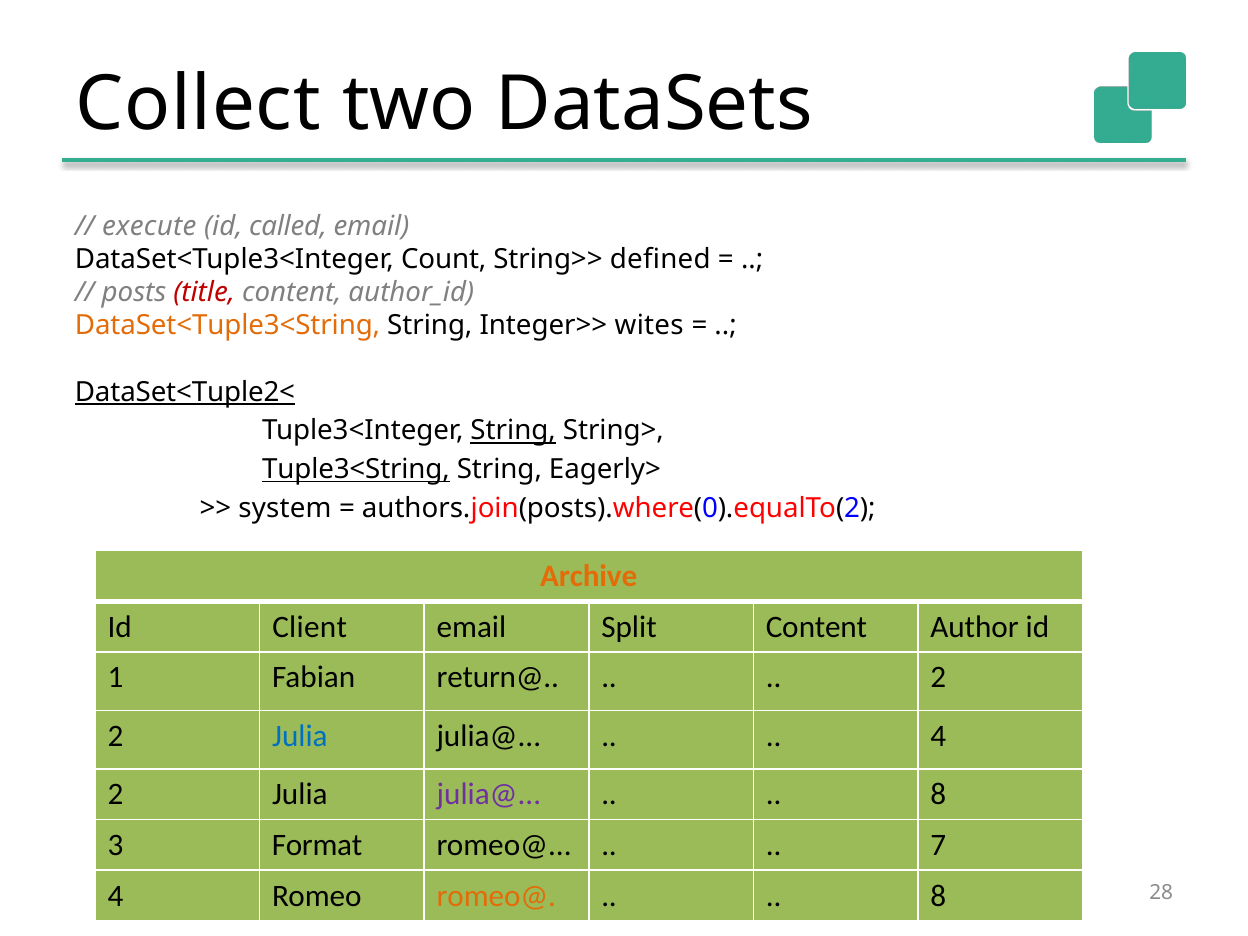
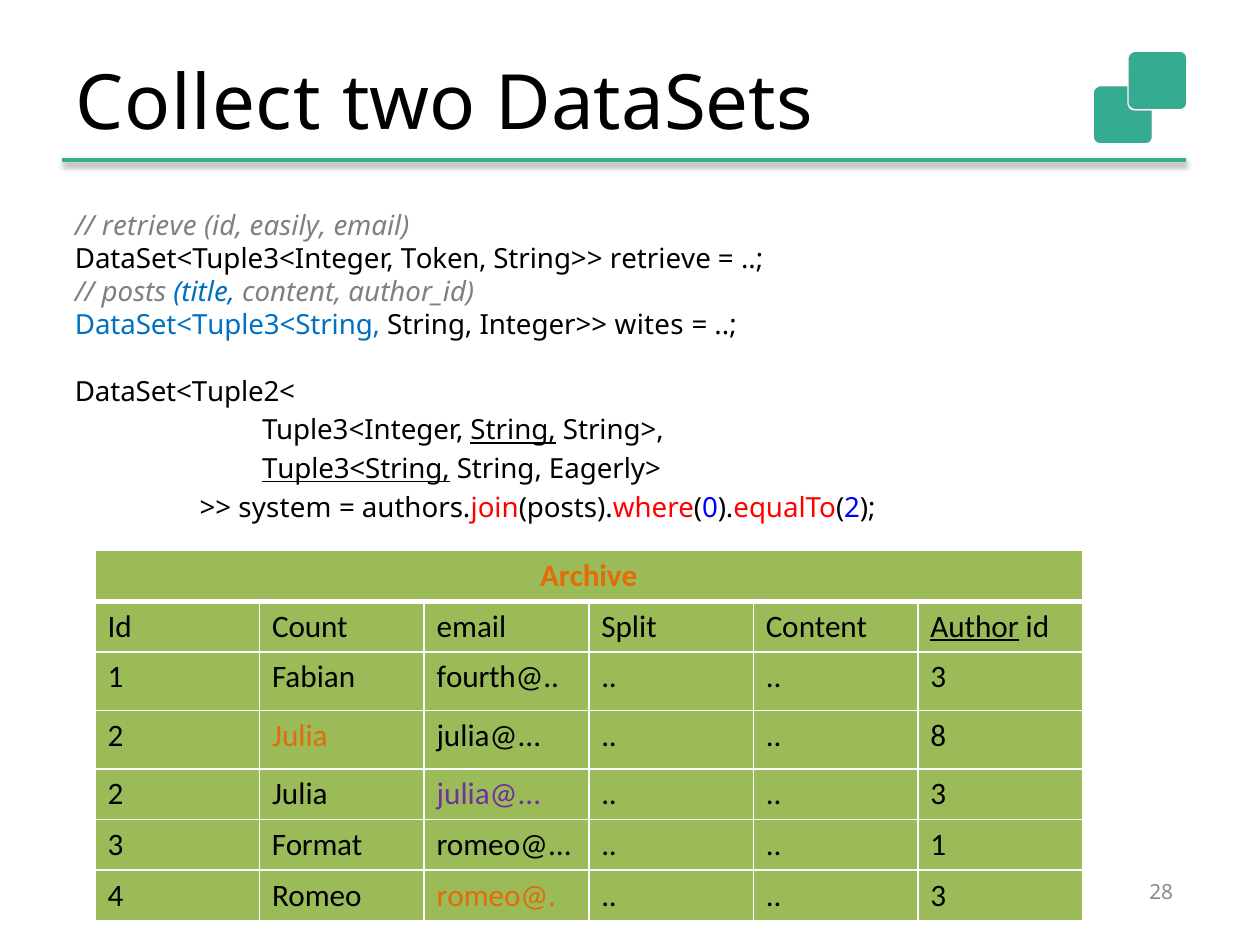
execute: execute -> retrieve (149, 226)
called: called -> easily (288, 226)
Count: Count -> Token (444, 259)
String>> defined: defined -> retrieve (660, 259)
title colour: red -> blue (204, 292)
DataSet<Tuple3<String colour: orange -> blue (228, 326)
DataSet<Tuple2< underline: present -> none (185, 392)
Client: Client -> Count (310, 627)
Author underline: none -> present (975, 627)
return@: return@ -> fourth@ (498, 678)
2: 2 -> 3 (938, 678)
Julia colour: blue -> orange (300, 736)
4: 4 -> 8 (938, 736)
8: 8 -> 3 (938, 795)
7: 7 -> 1 (938, 845)
8: 8 -> 3 (938, 896)
